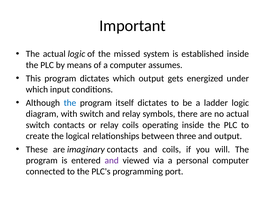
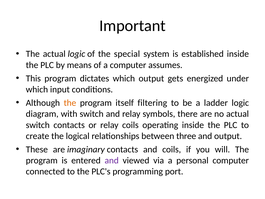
missed: missed -> special (127, 54)
the colour: blue -> orange (70, 103)
itself dictates: dictates -> filtering (152, 103)
